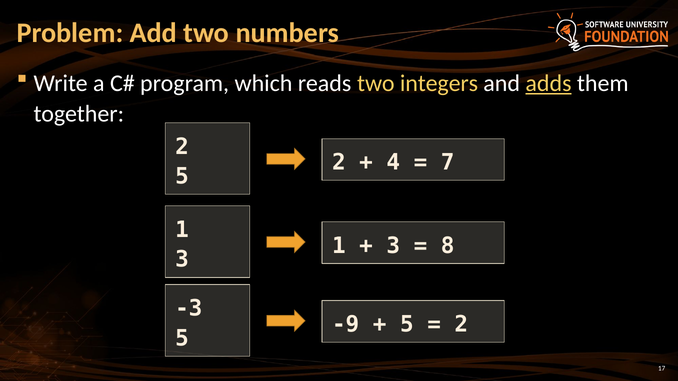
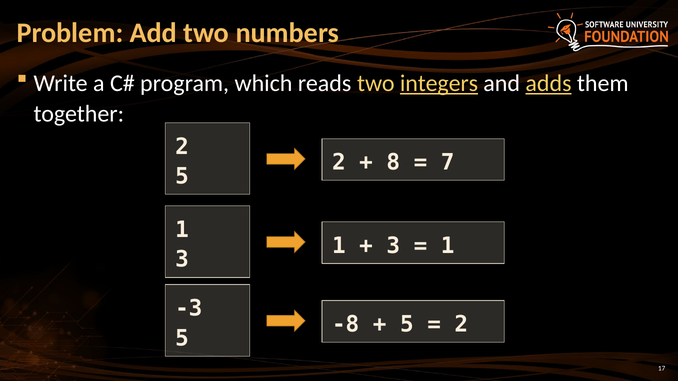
integers underline: none -> present (439, 84)
4: 4 -> 8 (393, 163)
8: 8 -> 1 (448, 246)
-9: -9 -> -8 (346, 325)
